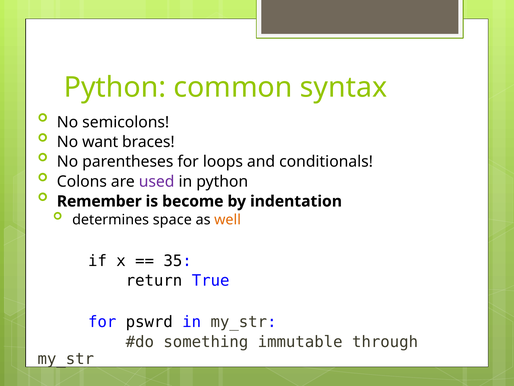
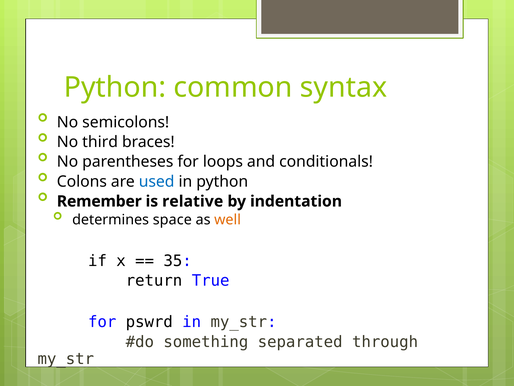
want: want -> third (100, 142)
used colour: purple -> blue (157, 181)
become: become -> relative (193, 201)
immutable: immutable -> separated (300, 341)
